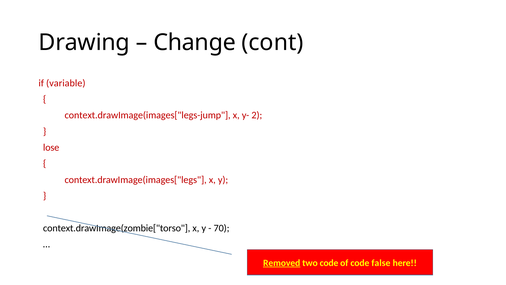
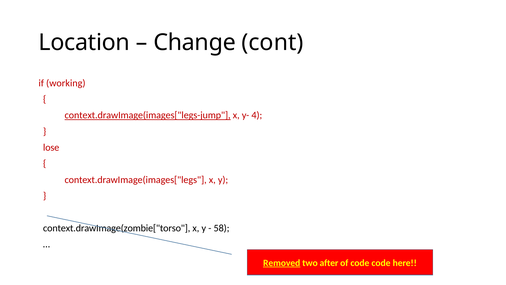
Drawing: Drawing -> Location (84, 43)
variable: variable -> working (66, 83)
context.drawImage(images["legs-jump underline: none -> present (148, 115)
2: 2 -> 4 (257, 115)
70: 70 -> 58 (222, 228)
two code: code -> after (329, 263)
code false: false -> code (381, 263)
